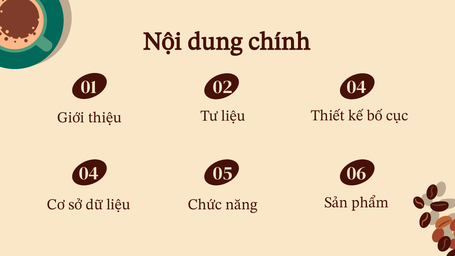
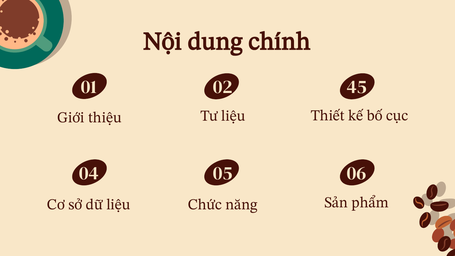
01 04: 04 -> 45 (357, 87)
